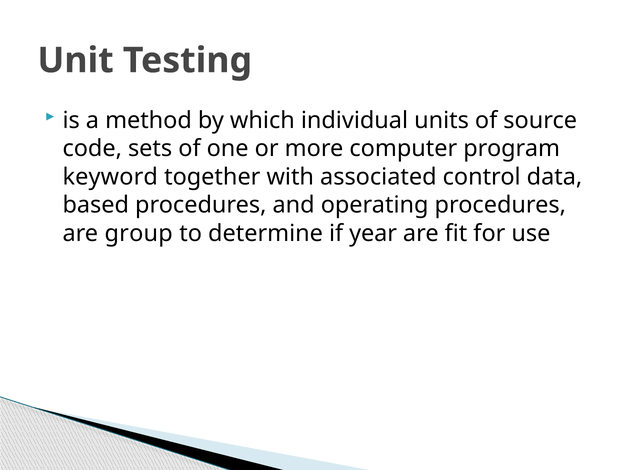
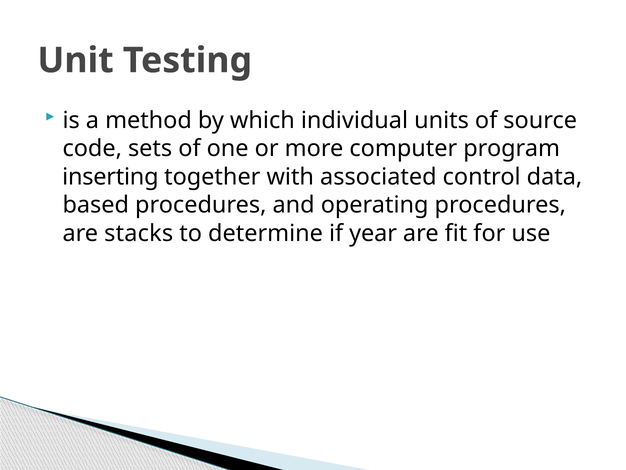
keyword: keyword -> inserting (110, 177)
group: group -> stacks (139, 233)
